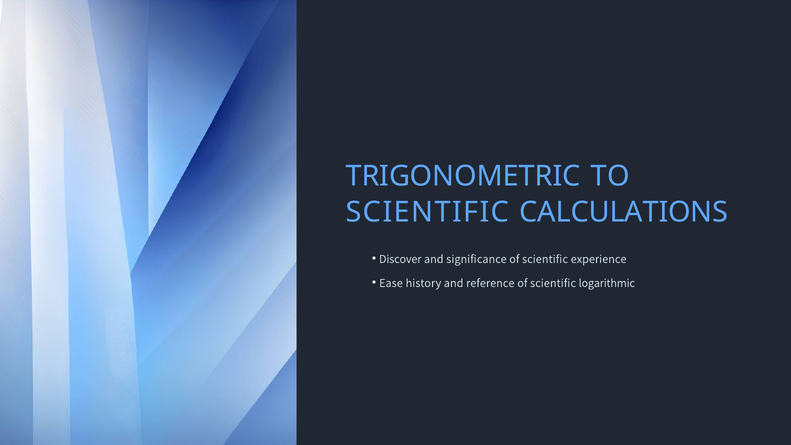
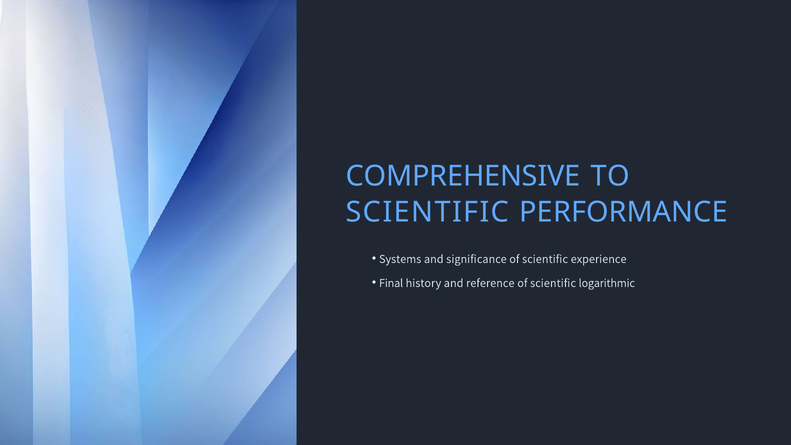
TRIGONOMETRIC: TRIGONOMETRIC -> COMPREHENSIVE (463, 176)
CALCULATIONS: CALCULATIONS -> PERFORMANCE (624, 212)
Discover: Discover -> Systems (400, 259)
Ease: Ease -> Final (391, 283)
